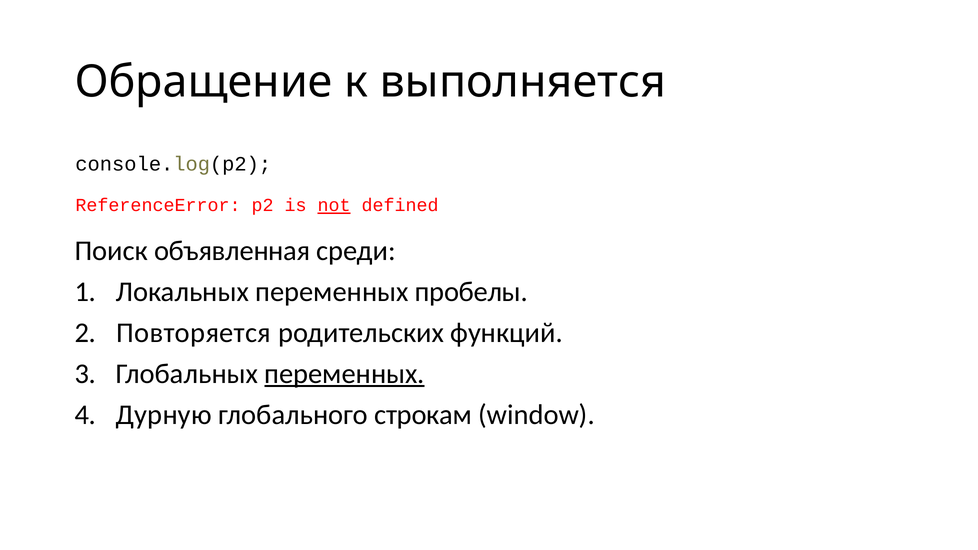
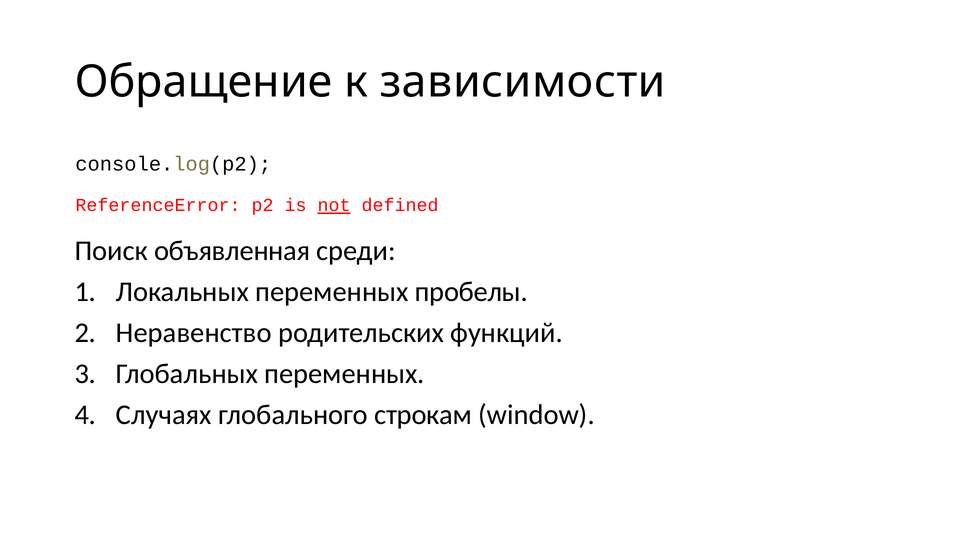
выполняется: выполняется -> зависимости (523, 82)
Повторяется: Повторяется -> Неравенство (194, 333)
переменных underline: present -> none (345, 374)
Дурную: Дурную -> Случаях (164, 415)
